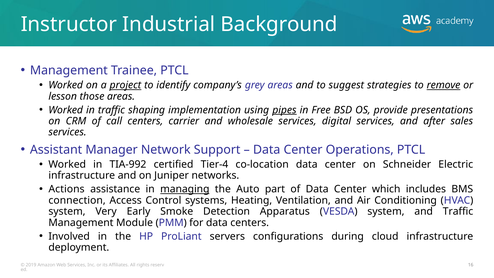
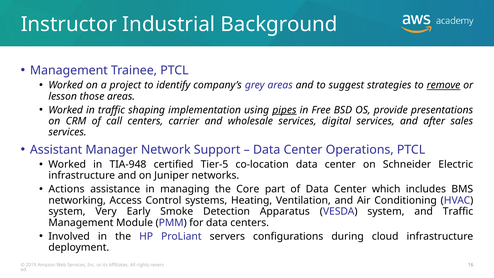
project underline: present -> none (125, 85)
TIA-992: TIA-992 -> TIA-948 (128, 164)
Tier-4: Tier-4 -> Tier-5 (214, 164)
managing underline: present -> none (185, 189)
Auto: Auto -> Core (248, 189)
connection: connection -> networking (77, 200)
